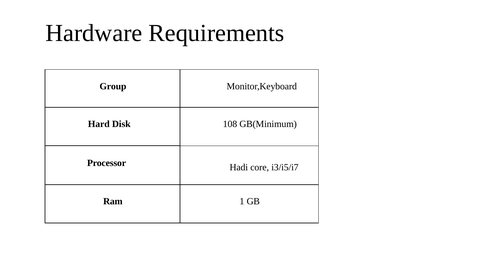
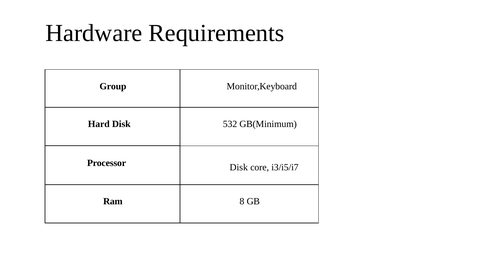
108: 108 -> 532 (230, 124)
Processor Hadi: Hadi -> Disk (239, 168)
1: 1 -> 8 (242, 202)
